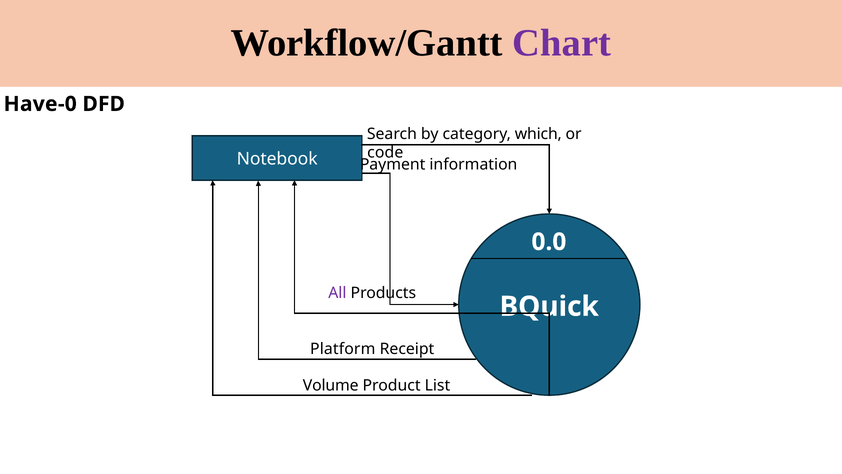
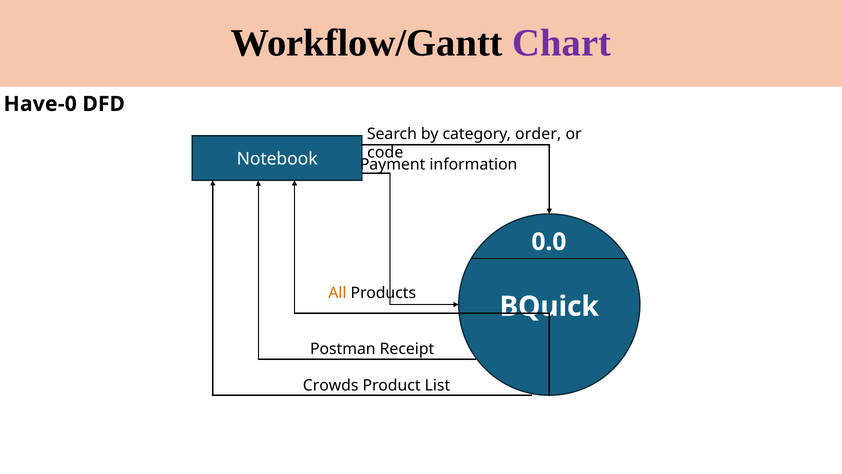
which: which -> order (538, 134)
All colour: purple -> orange (337, 293)
Platform: Platform -> Postman (343, 349)
Volume: Volume -> Crowds (331, 385)
